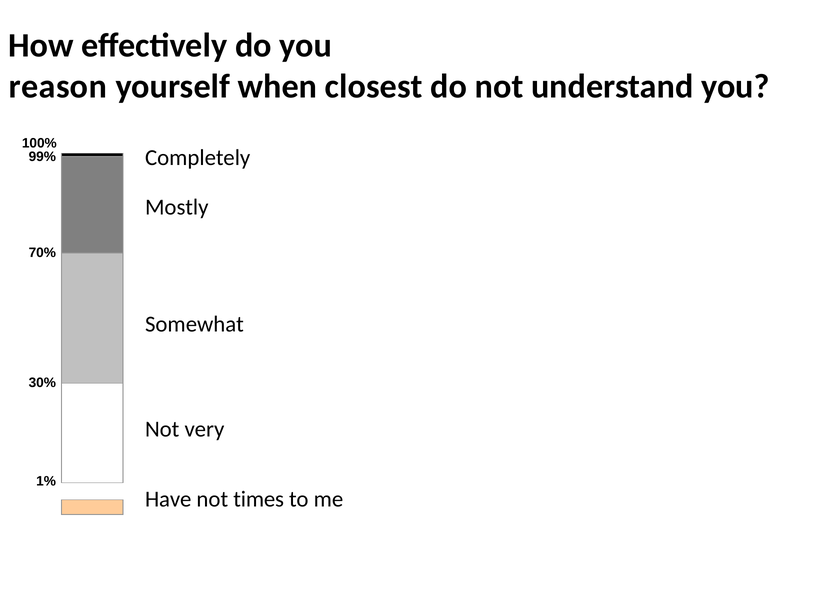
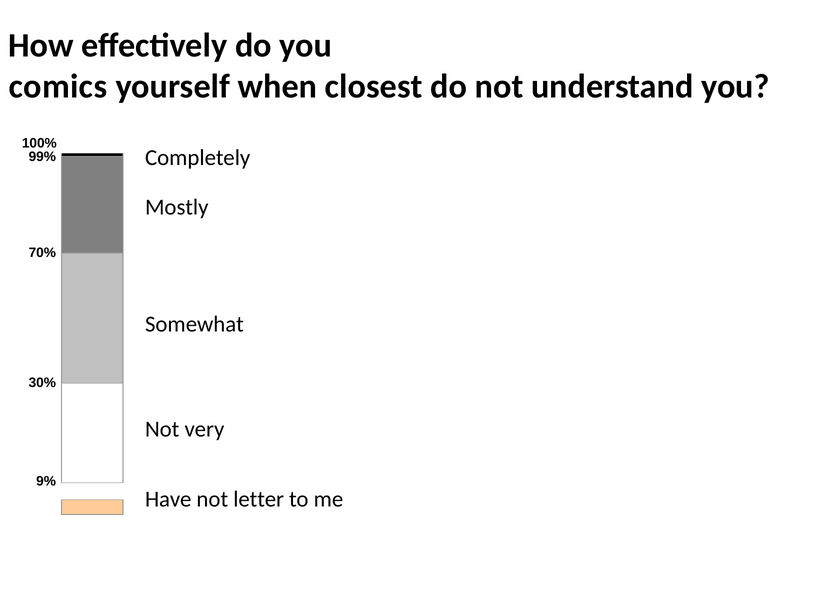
reason: reason -> comics (58, 87)
1%: 1% -> 9% (46, 481)
times: times -> letter (259, 499)
